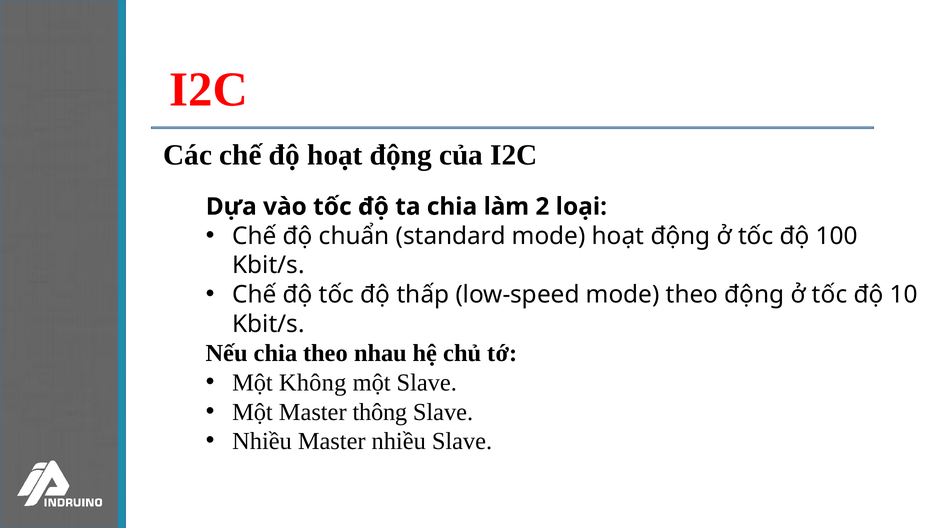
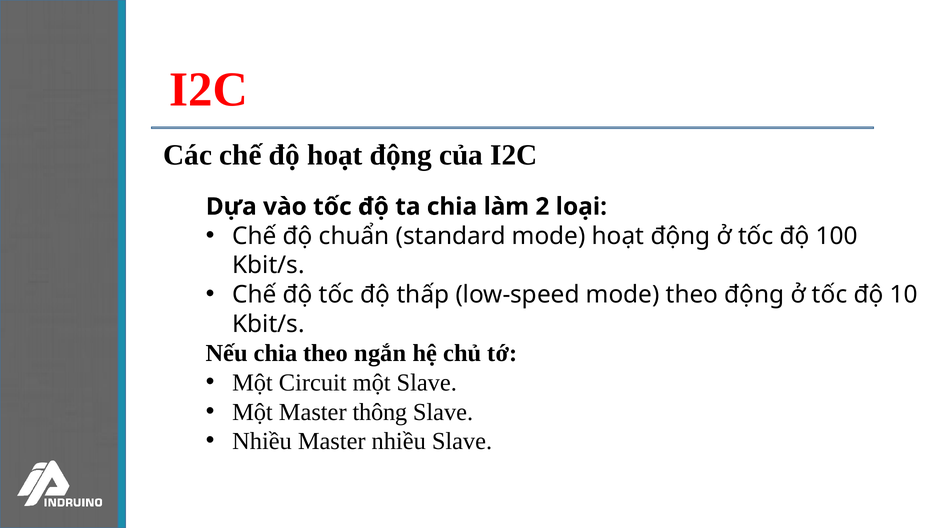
nhau: nhau -> ngắn (380, 353)
Không: Không -> Circuit (313, 382)
